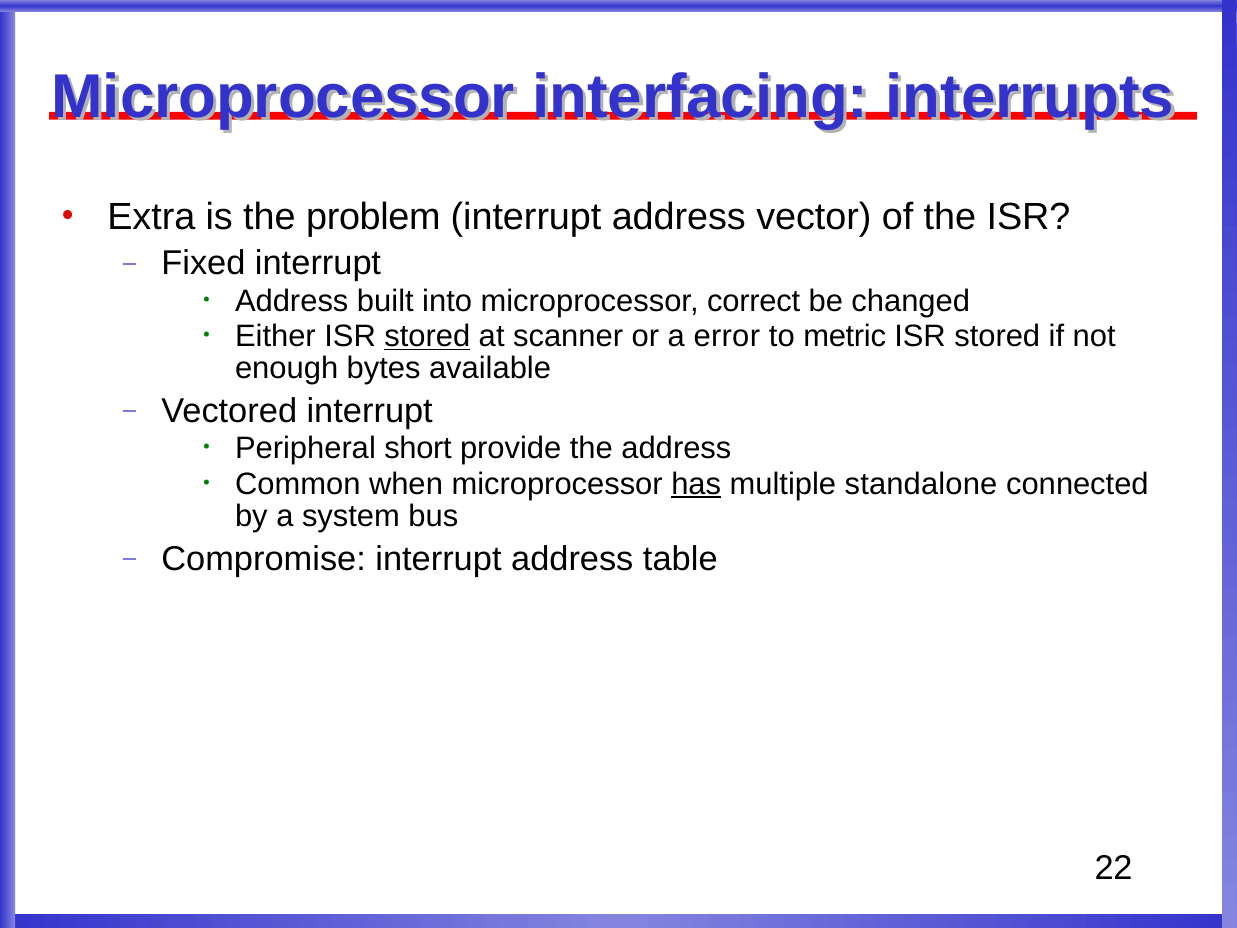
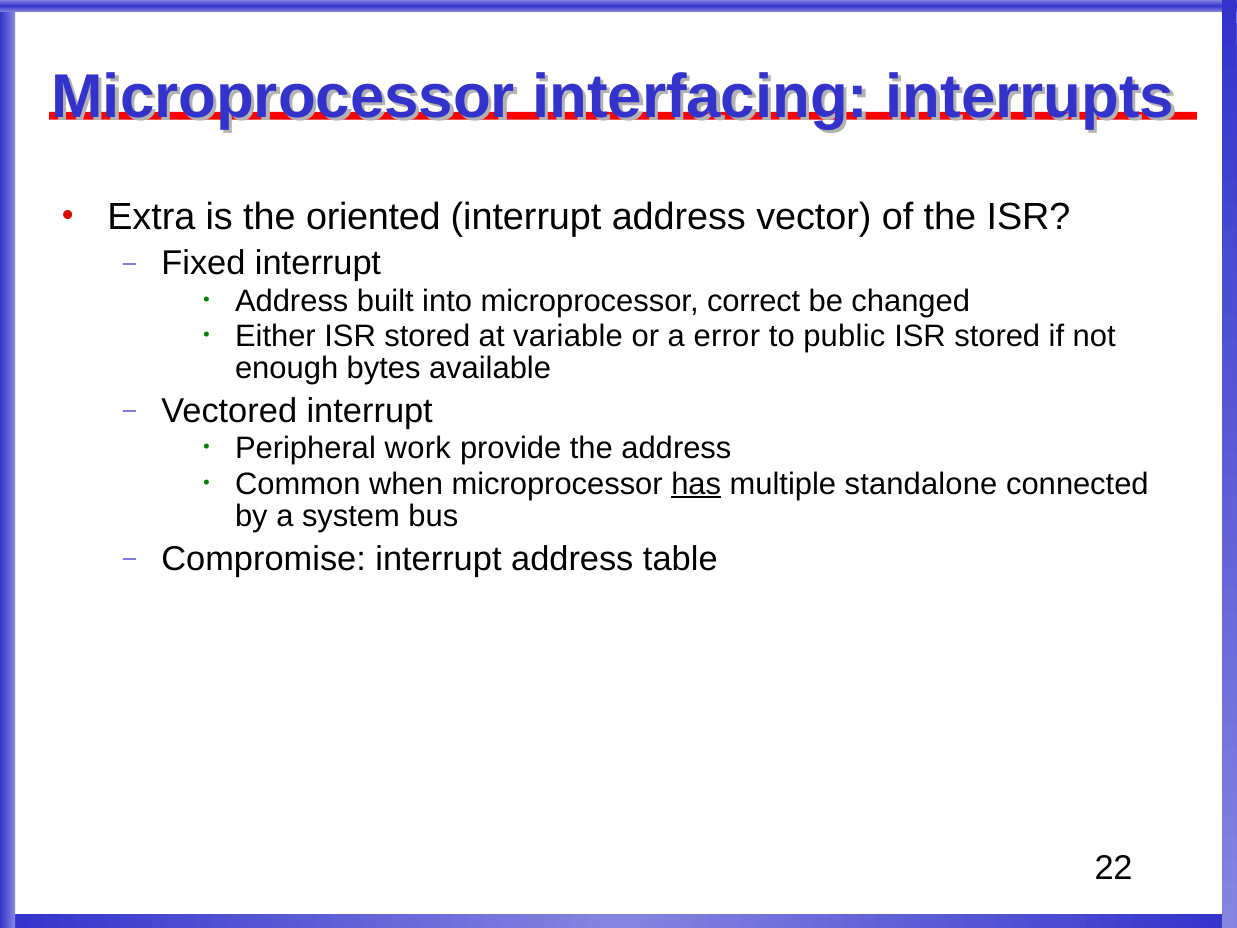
problem: problem -> oriented (373, 217)
stored underline: present -> none (427, 336)
scanner: scanner -> variable (568, 336)
metric: metric -> public (844, 336)
short: short -> work (418, 448)
